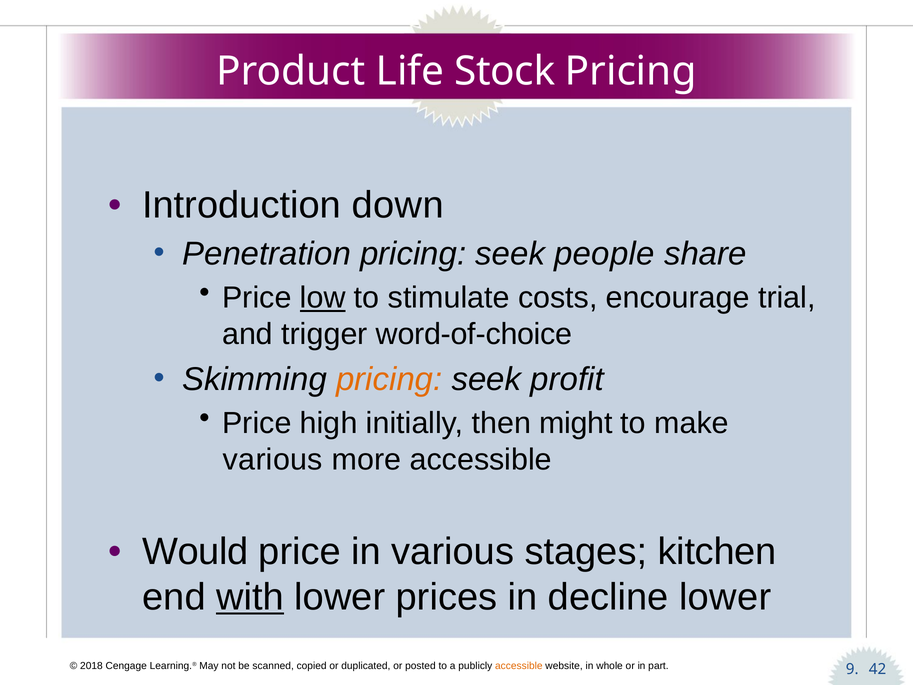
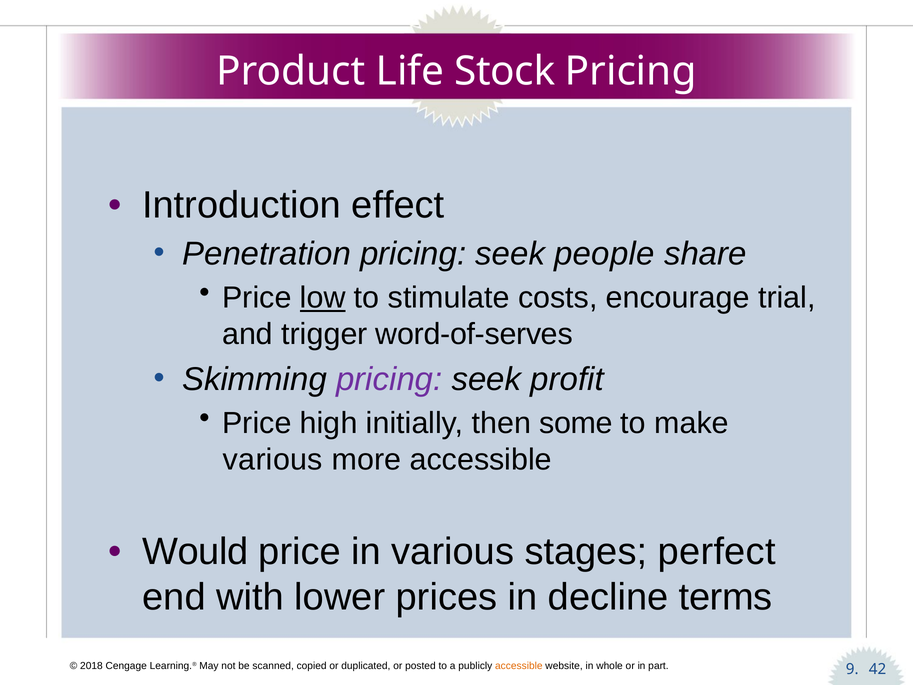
down: down -> effect (398, 205)
word-of-choice: word-of-choice -> word-of-serves (474, 334)
pricing colour: orange -> purple (389, 379)
might: might -> some (576, 423)
kitchen: kitchen -> perfect (717, 551)
with underline: present -> none (250, 597)
decline lower: lower -> terms (726, 597)
